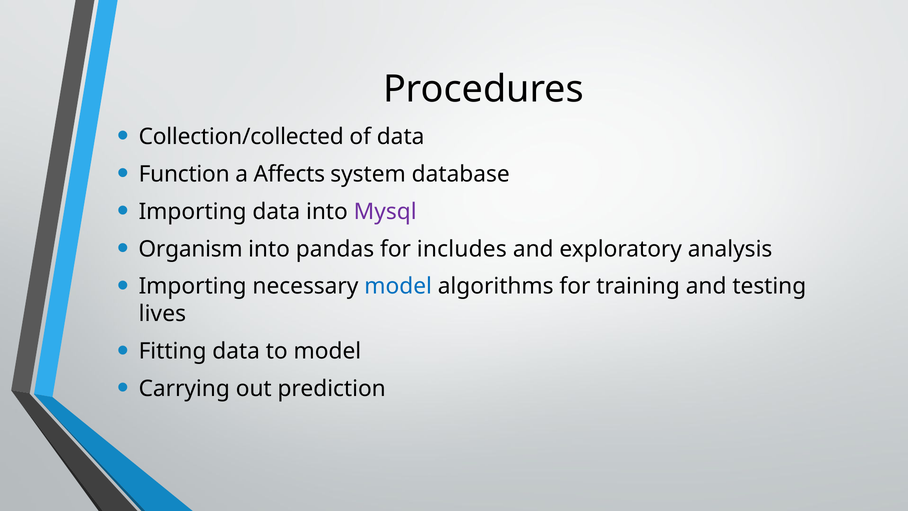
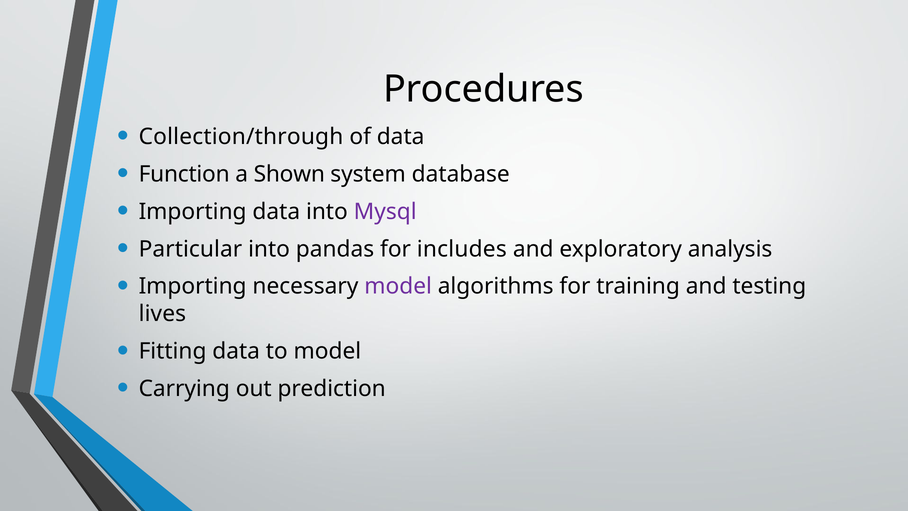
Collection/collected: Collection/collected -> Collection/through (241, 137)
Affects: Affects -> Shown (289, 174)
Organism: Organism -> Particular (190, 249)
model colour: blue -> purple (398, 286)
